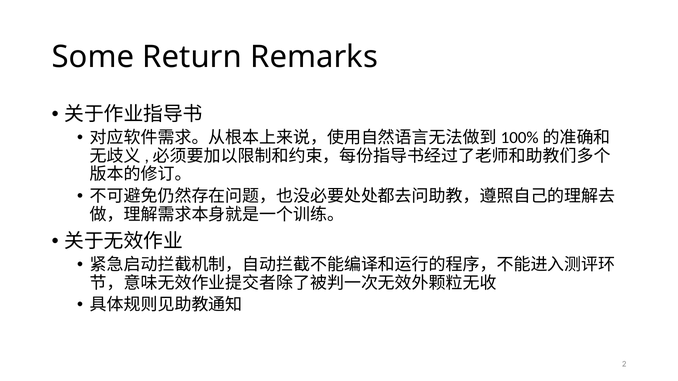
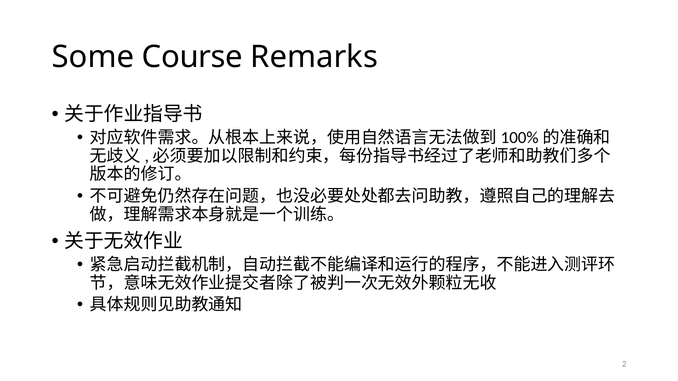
Return: Return -> Course (192, 57)
